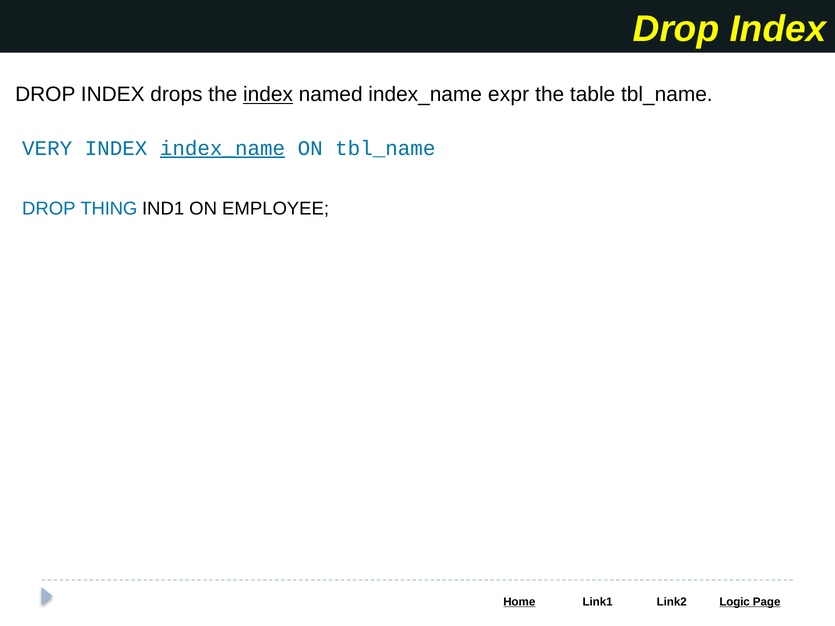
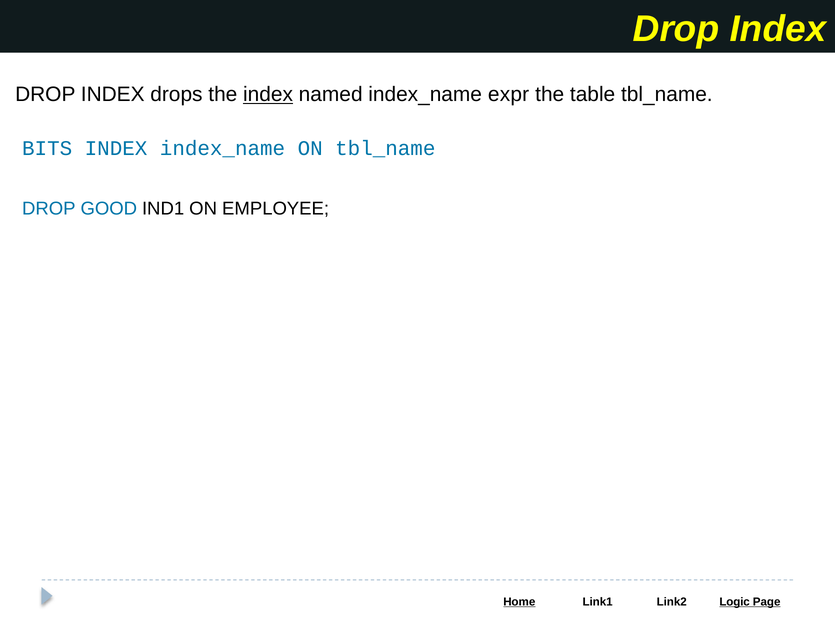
VERY: VERY -> BITS (47, 148)
index_name underline: present -> none (222, 148)
THING: THING -> GOOD (109, 209)
